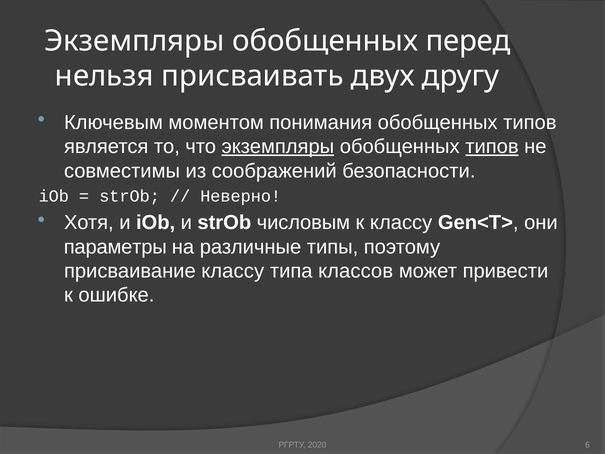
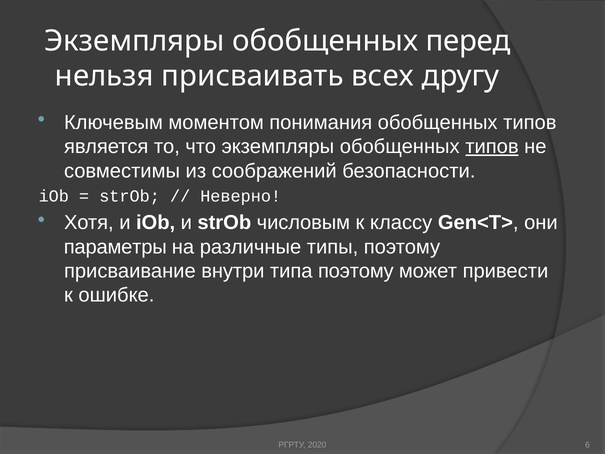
двух: двух -> всех (383, 76)
экземпляры underline: present -> none (278, 147)
присваивание классу: классу -> внутри (233, 271)
типа классов: классов -> поэтому (356, 271)
